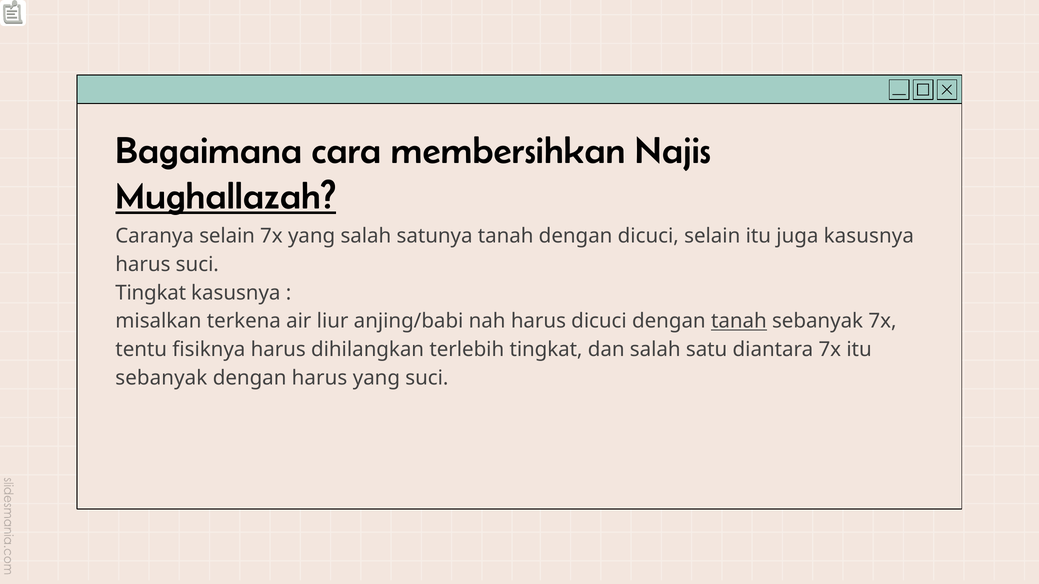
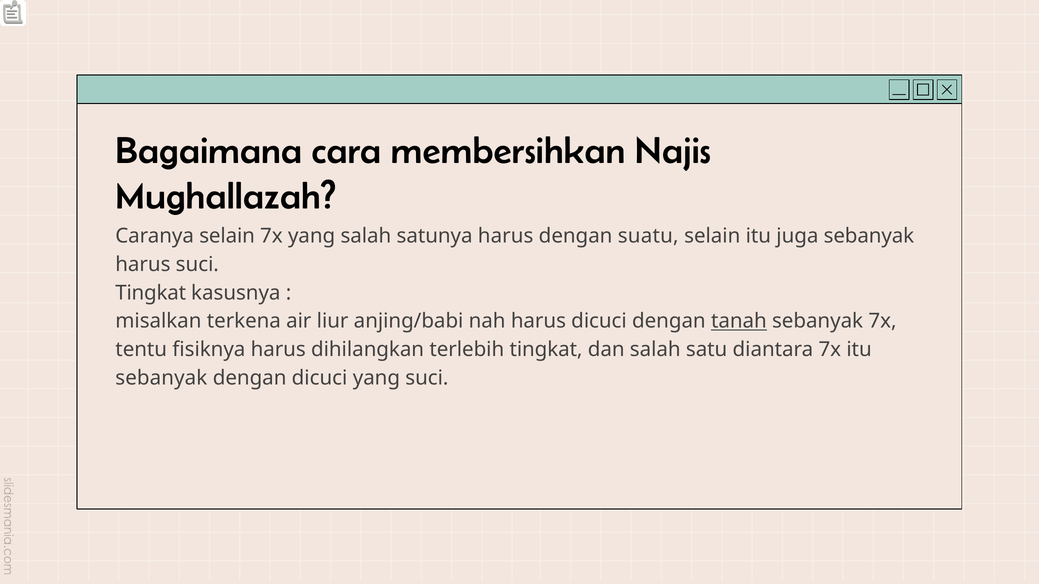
Mughallazah underline: present -> none (226, 197)
satunya tanah: tanah -> harus (506, 236)
dengan dicuci: dicuci -> suatu (648, 236)
juga kasusnya: kasusnya -> sebanyak (869, 236)
dengan harus: harus -> dicuci (320, 378)
